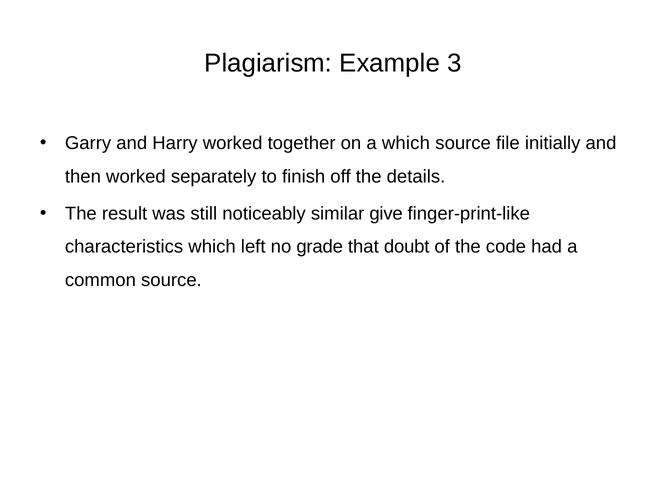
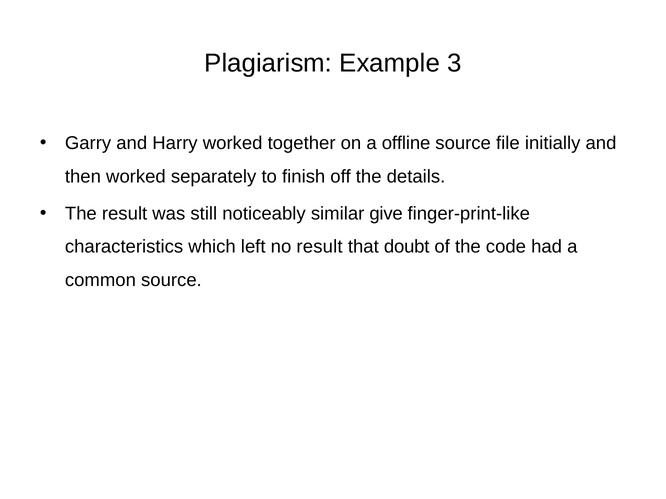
a which: which -> offline (406, 143)
no grade: grade -> result (320, 247)
